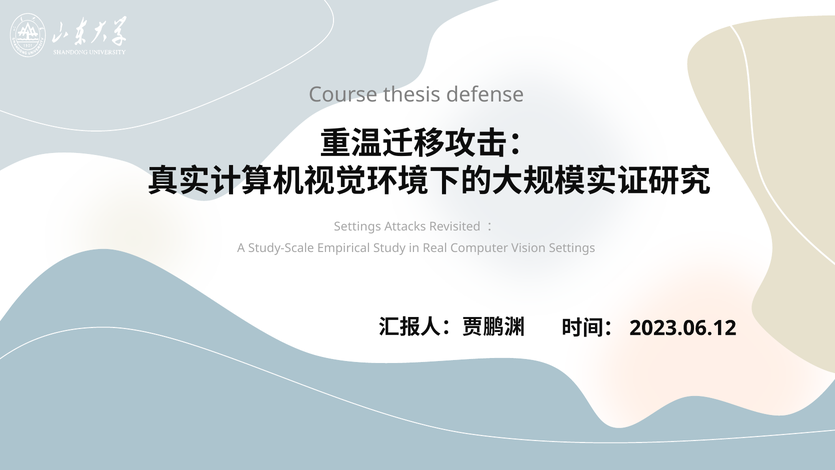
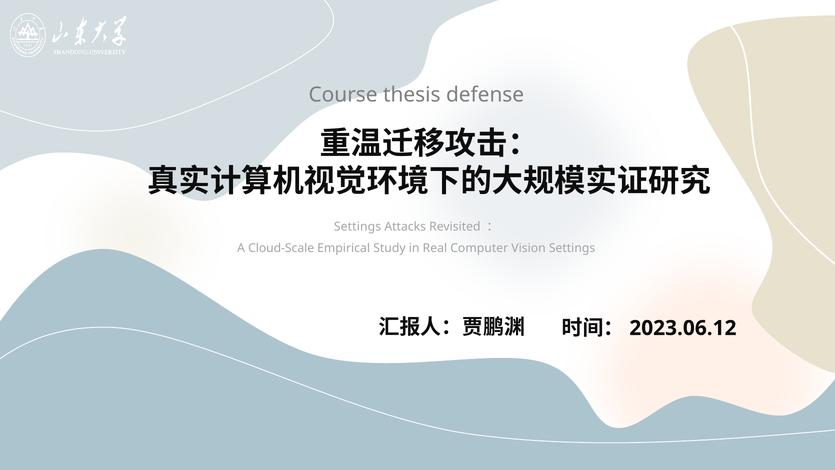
Study-Scale: Study-Scale -> Cloud-Scale (281, 248)
